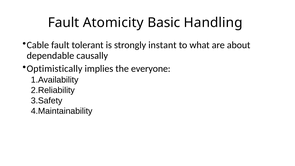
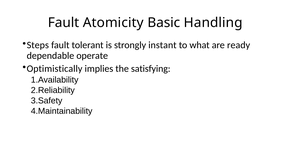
Cable: Cable -> Steps (38, 45)
about: about -> ready (239, 45)
causally: causally -> operate (92, 56)
everyone: everyone -> satisfying (151, 69)
